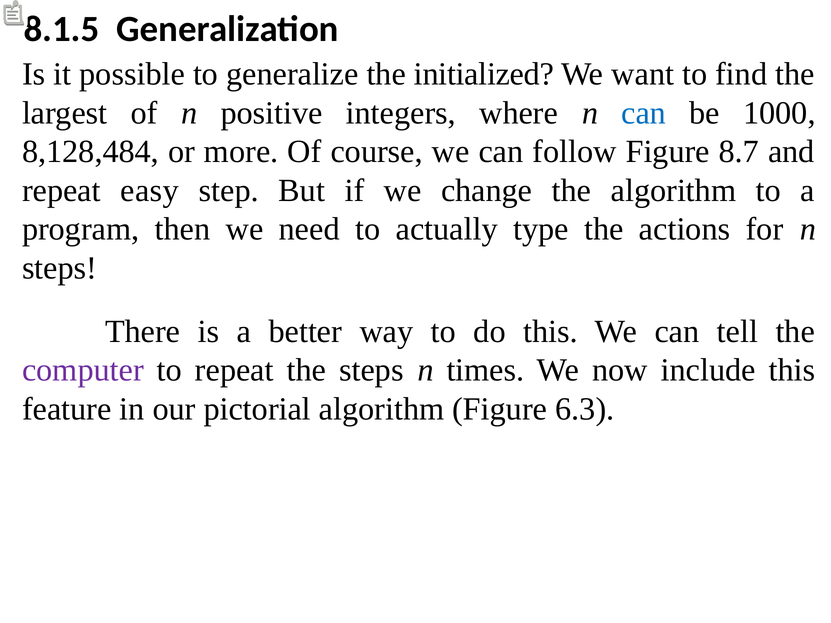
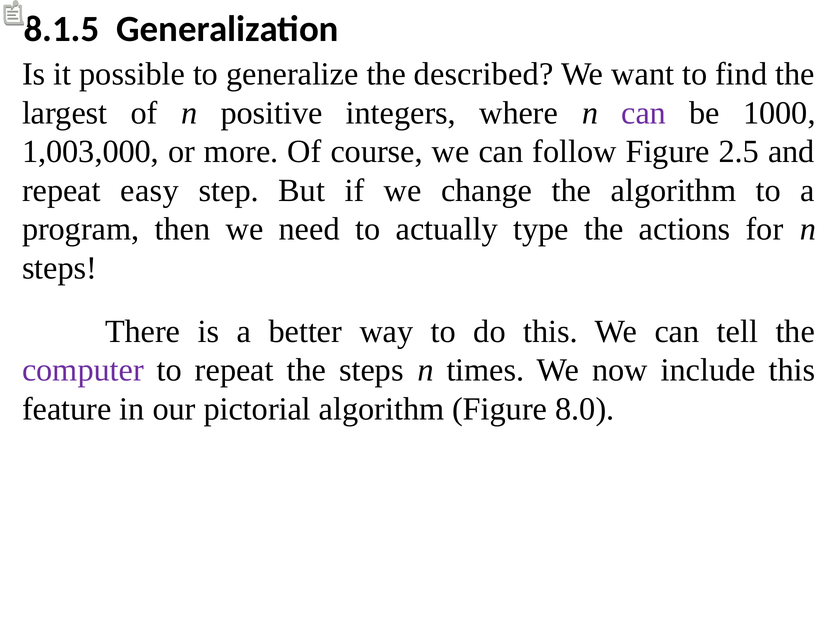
initialized: initialized -> described (484, 74)
can colour: blue -> purple (644, 113)
8,128,484: 8,128,484 -> 1,003,000 (91, 152)
8.7: 8.7 -> 2.5 (739, 152)
6.3: 6.3 -> 8.0 (585, 409)
